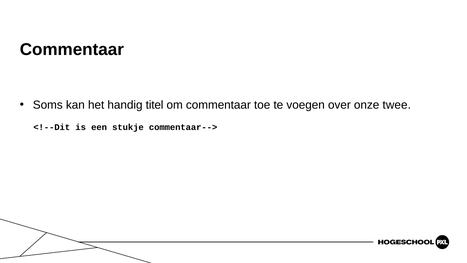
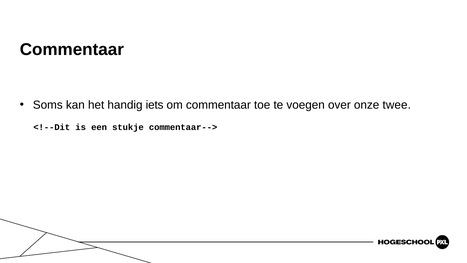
titel: titel -> iets (155, 105)
